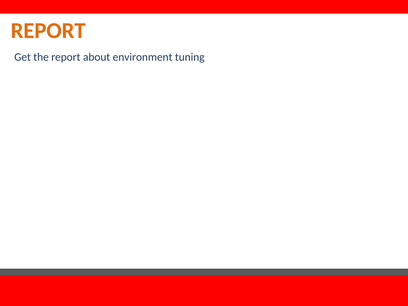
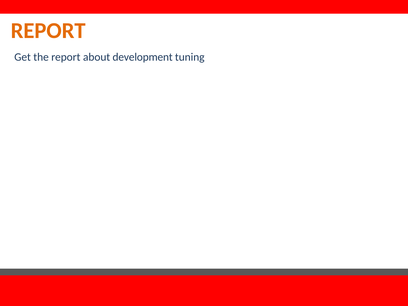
environment: environment -> development (143, 57)
